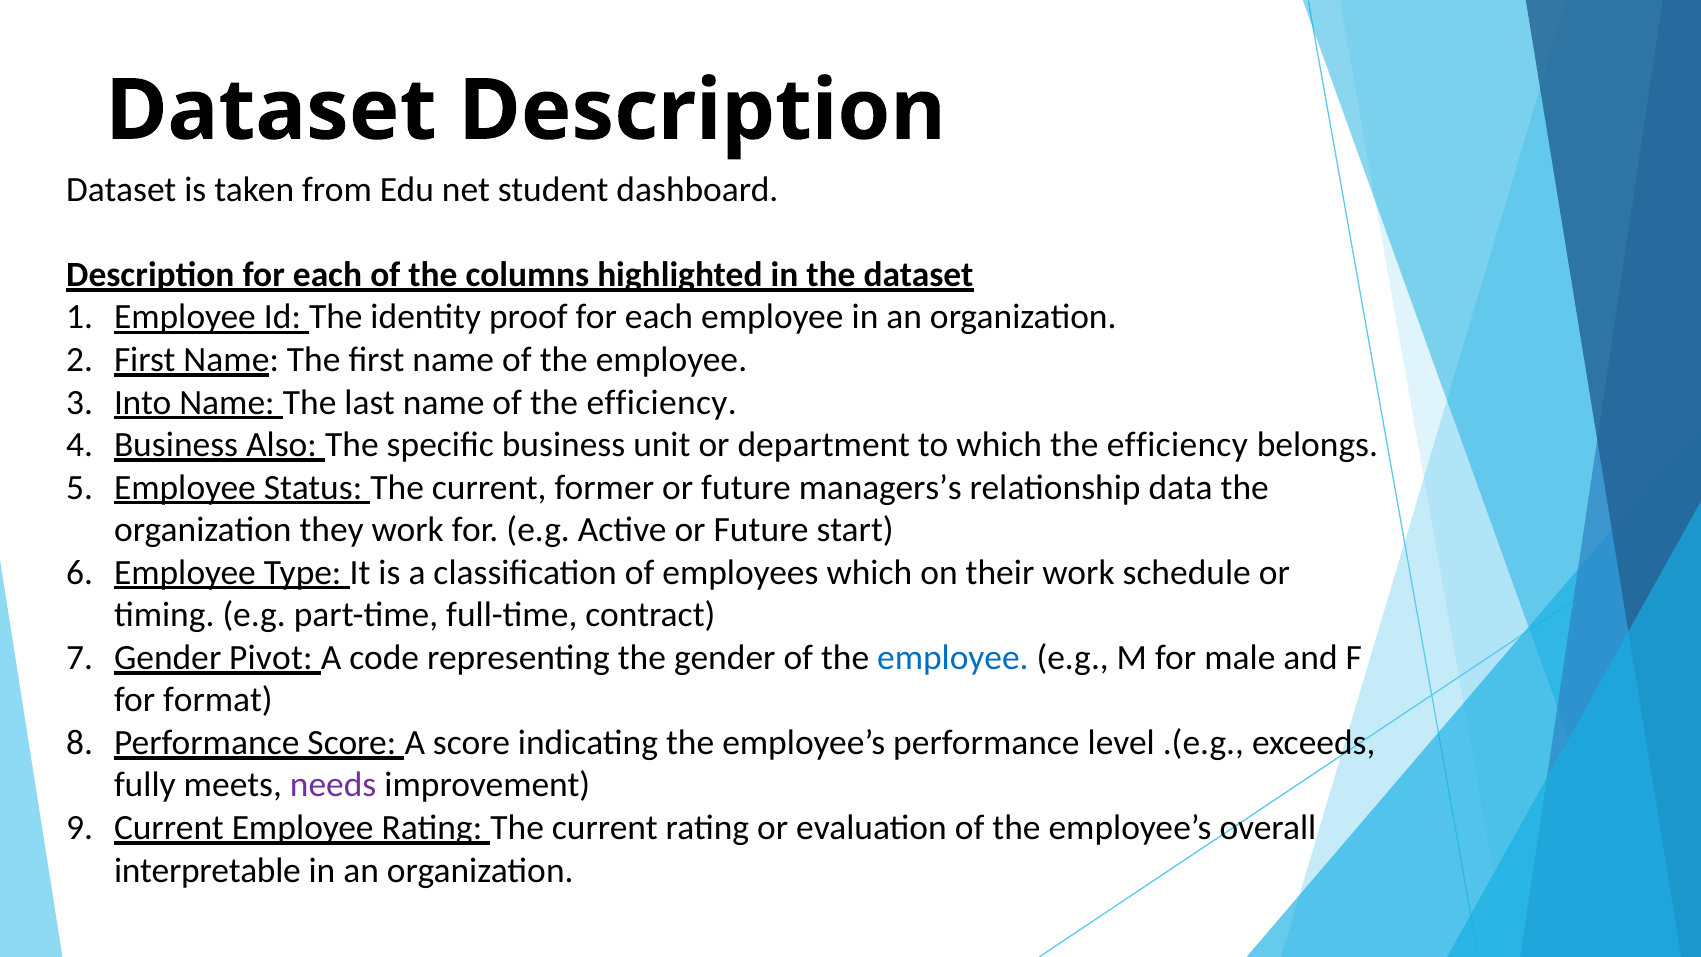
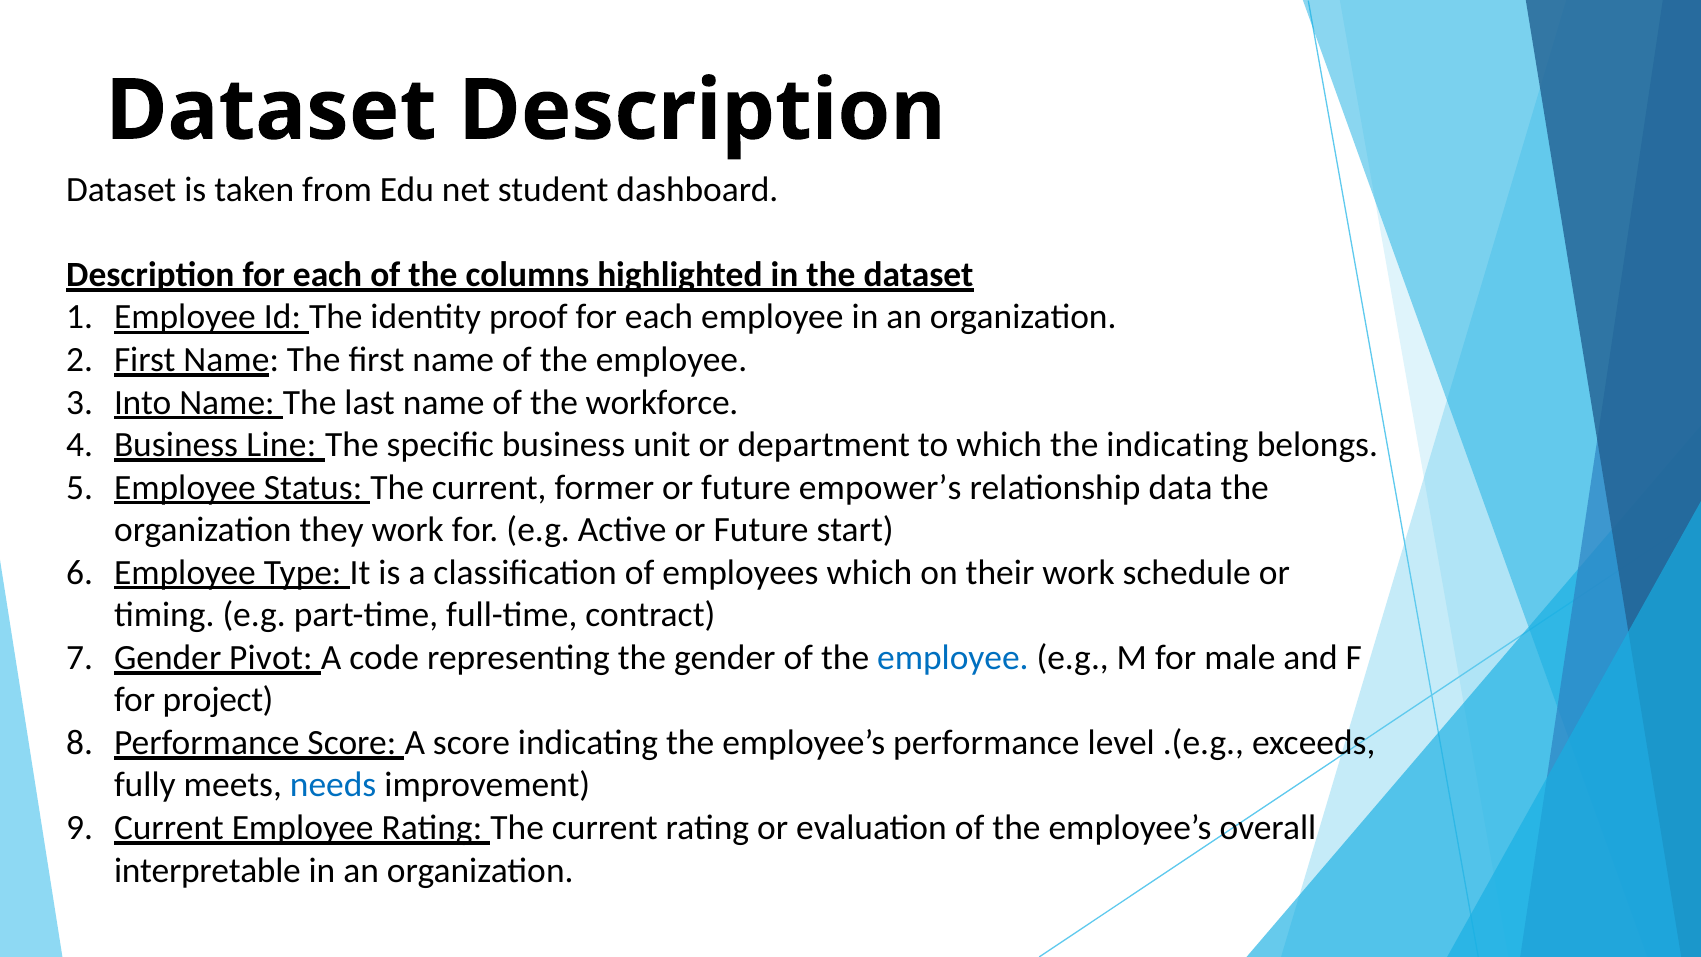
of the efficiency: efficiency -> workforce (662, 402)
Also: Also -> Line (281, 445)
which the efficiency: efficiency -> indicating (1177, 445)
managers’s: managers’s -> empower’s (880, 487)
format: format -> project (218, 700)
needs colour: purple -> blue (333, 785)
